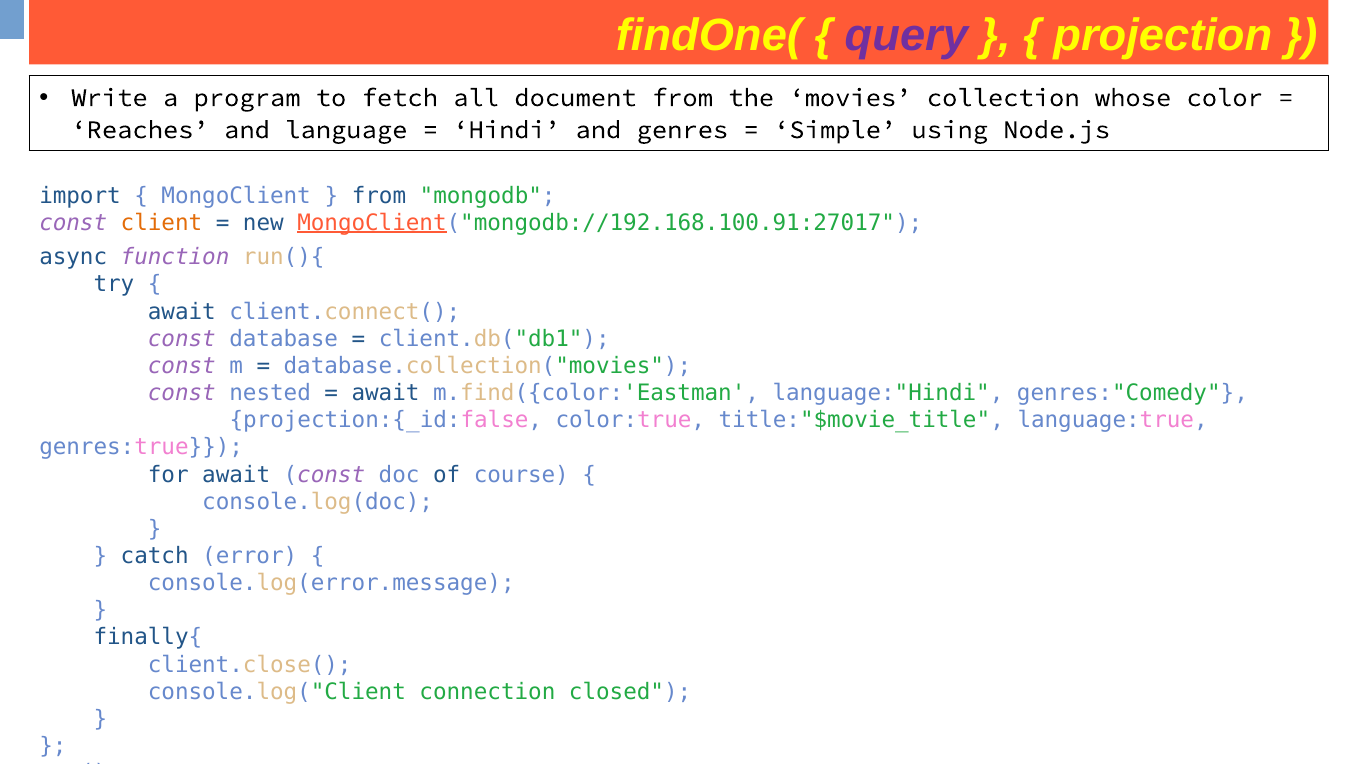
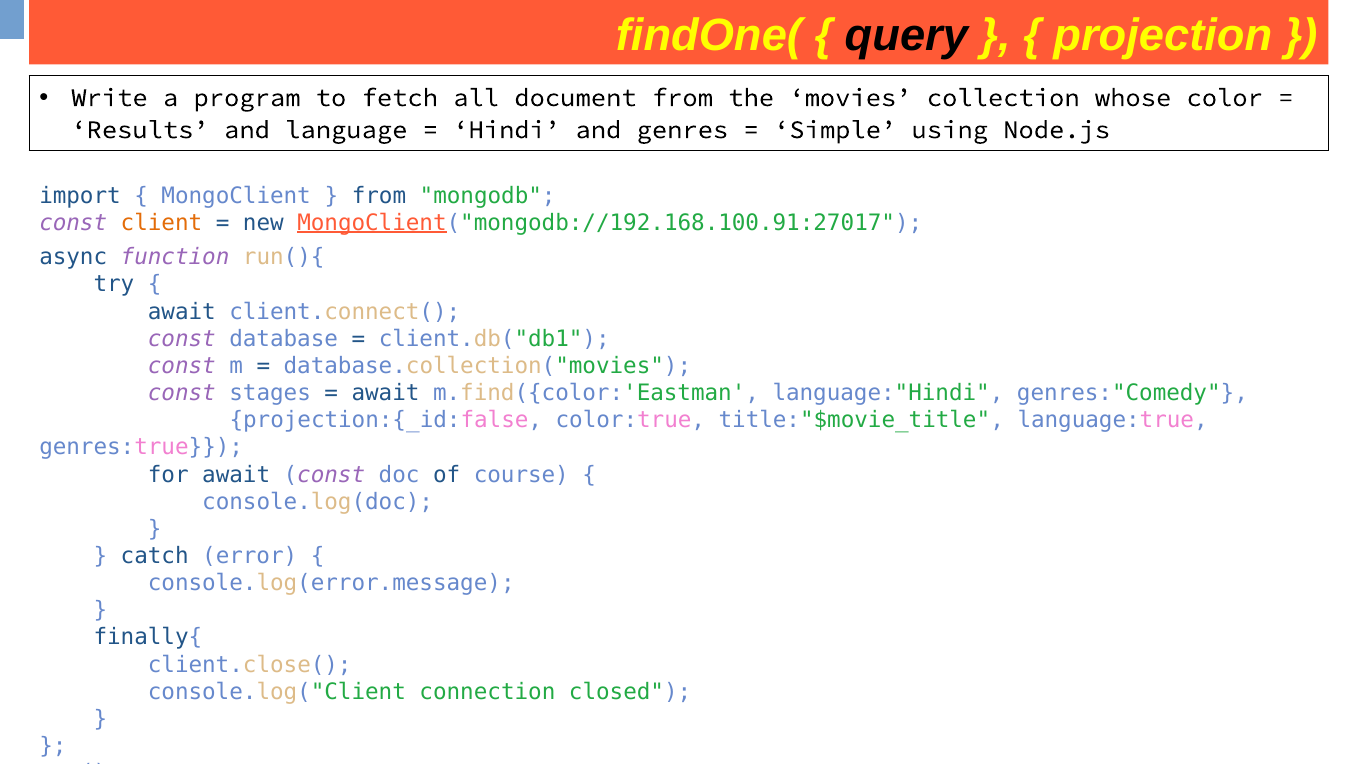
query colour: purple -> black (906, 35)
Reaches: Reaches -> Results (140, 130)
nested: nested -> stages (270, 393)
